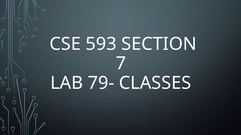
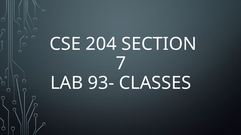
593: 593 -> 204 (101, 44)
79-: 79- -> 93- (101, 83)
